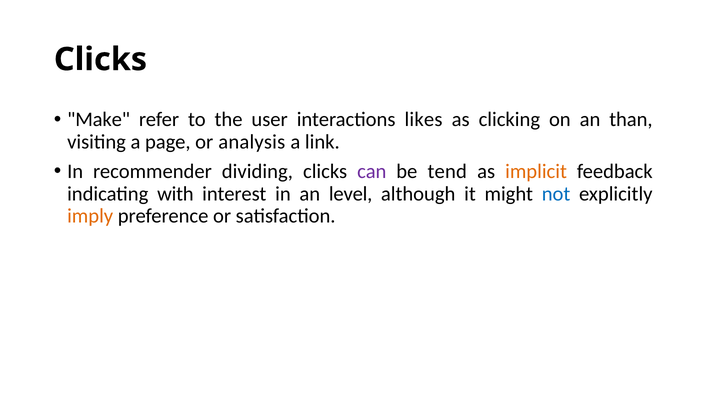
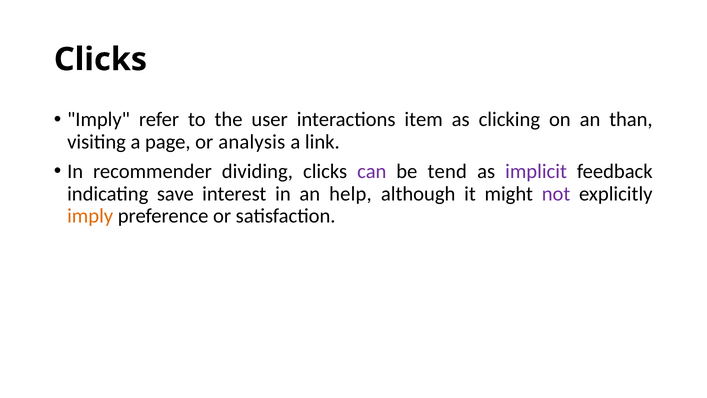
Make: Make -> Imply (99, 119)
likes: likes -> item (424, 119)
implicit colour: orange -> purple (536, 171)
with: with -> save (175, 194)
level: level -> help (350, 194)
not colour: blue -> purple (556, 194)
